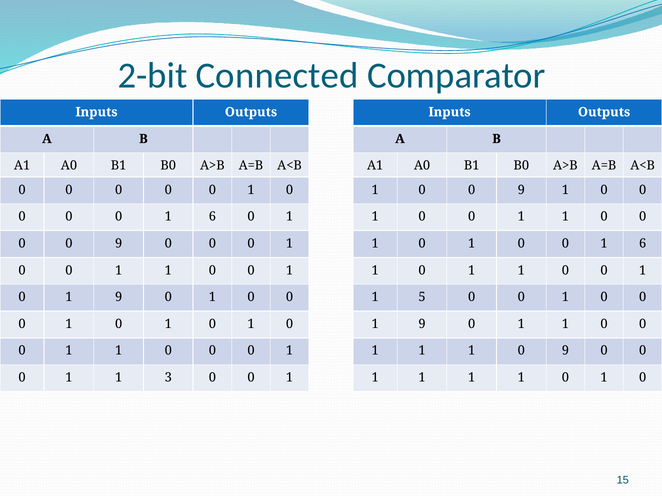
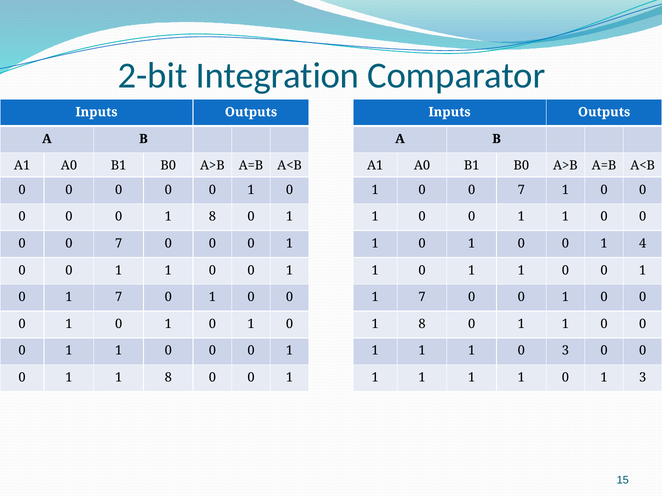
Connected: Connected -> Integration (277, 76)
9: 9 -> 7 (521, 190)
6: 6 -> 8 (212, 217)
9: 9 -> 7 (119, 244)
6: 6 -> 4 (643, 244)
9: 9 -> 7 (119, 297)
5: 5 -> 7 (422, 297)
9: 9 -> 8 (422, 324)
1 0 9: 9 -> 3 (565, 351)
1 1 3: 3 -> 8 (168, 378)
0: 0 -> 3 (643, 378)
